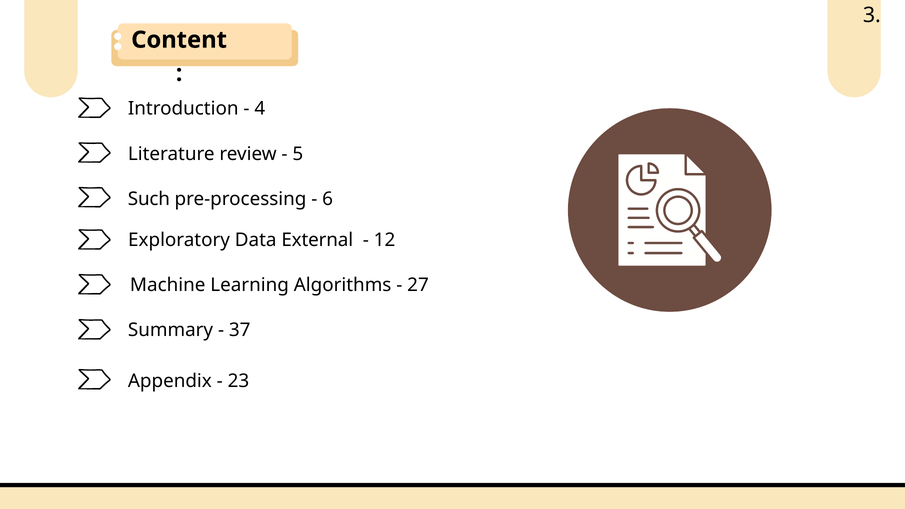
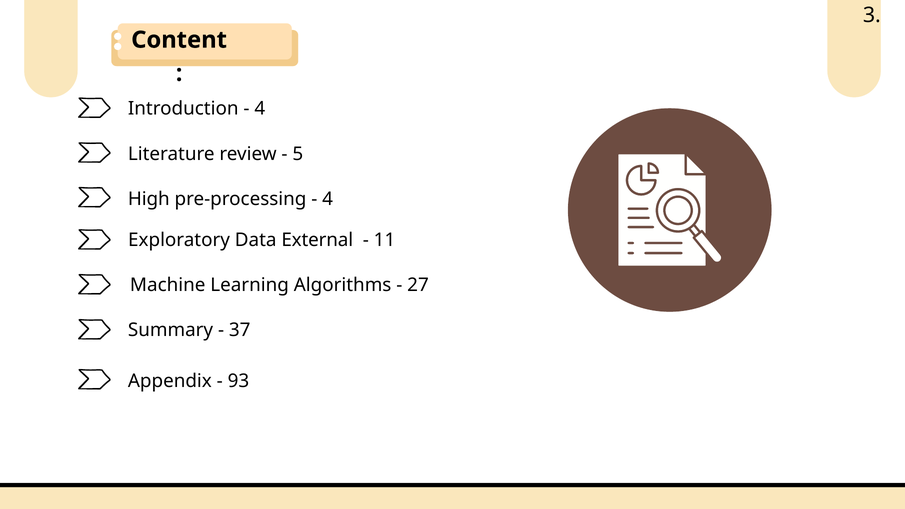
Such: Such -> High (149, 199)
6: 6 -> 4 (328, 199)
12: 12 -> 11 (385, 240)
23: 23 -> 93 (238, 381)
